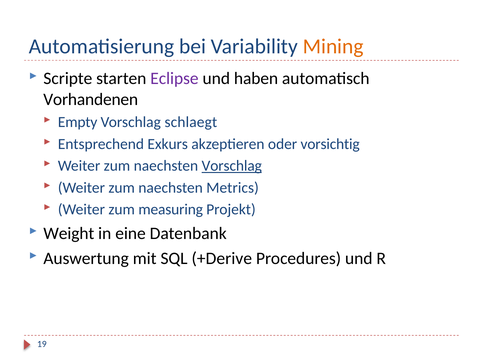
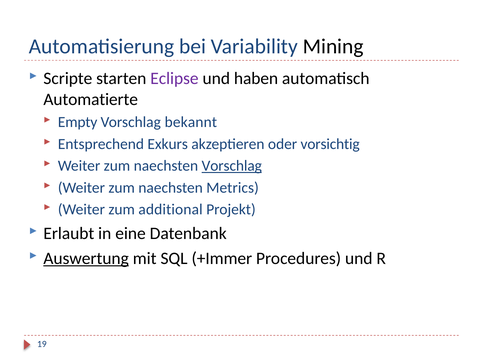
Mining colour: orange -> black (333, 47)
Vorhandenen: Vorhandenen -> Automatierte (91, 99)
schlaegt: schlaegt -> bekannt (191, 122)
measuring: measuring -> additional (171, 210)
Weight: Weight -> Erlaubt (69, 234)
Auswertung underline: none -> present (86, 259)
+Derive: +Derive -> +Immer (222, 259)
